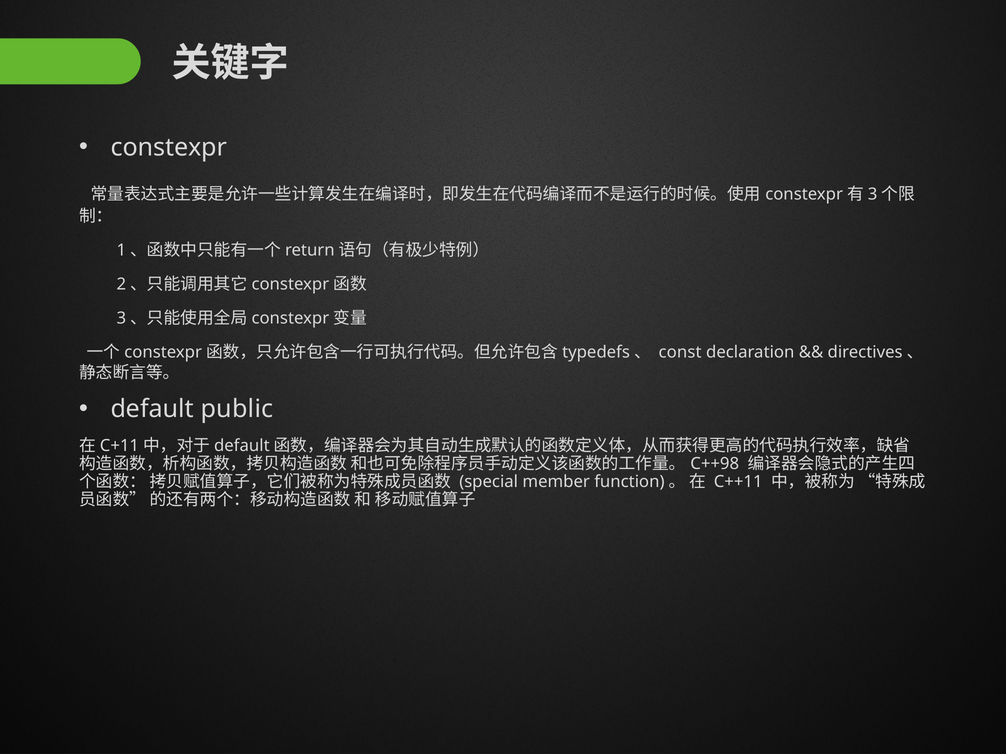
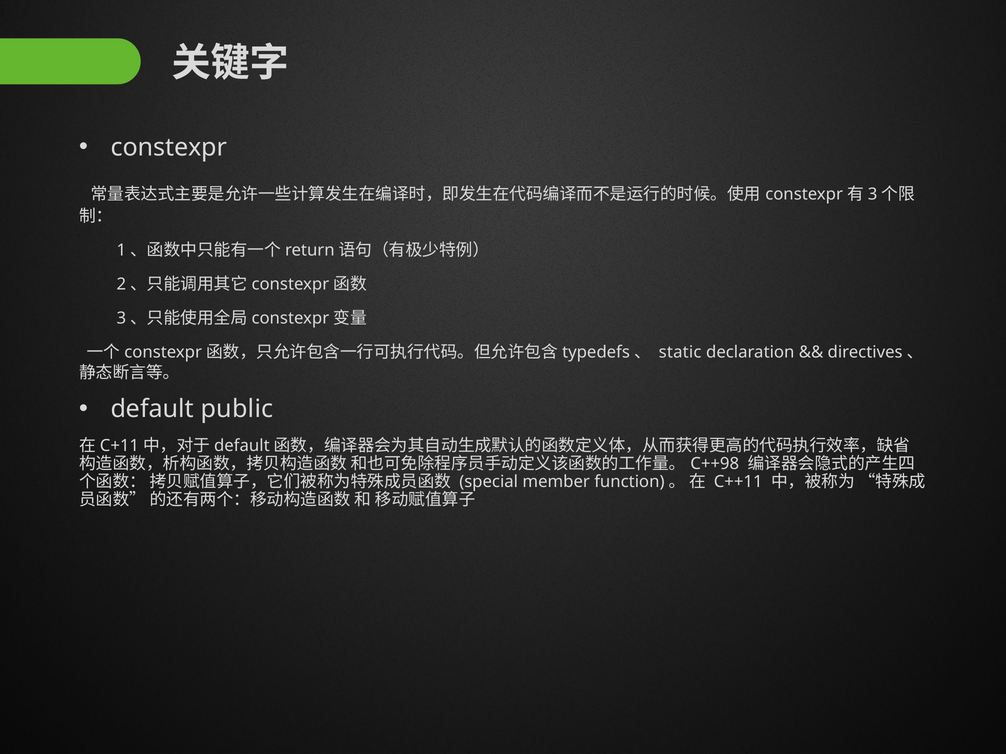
const: const -> static (680, 353)
